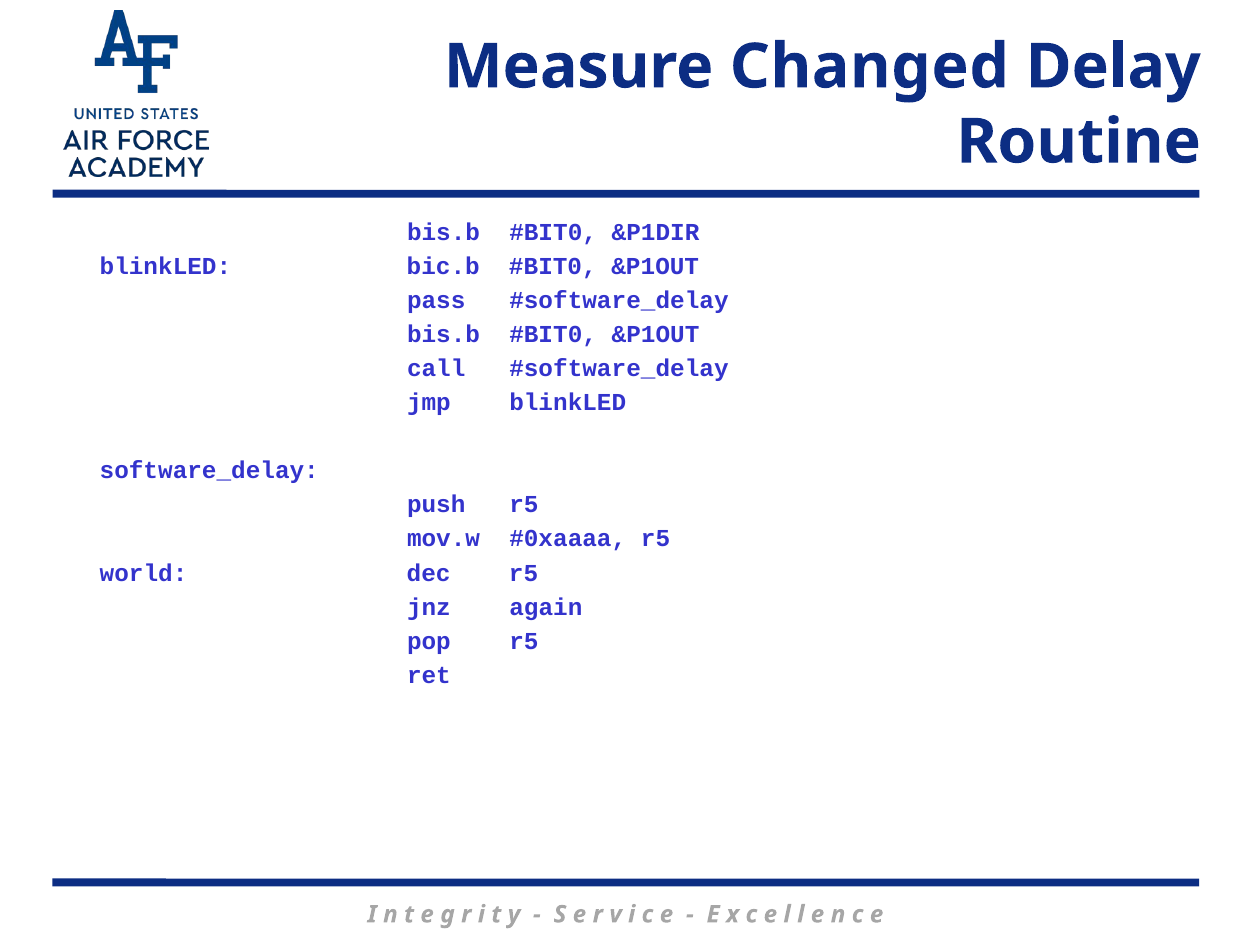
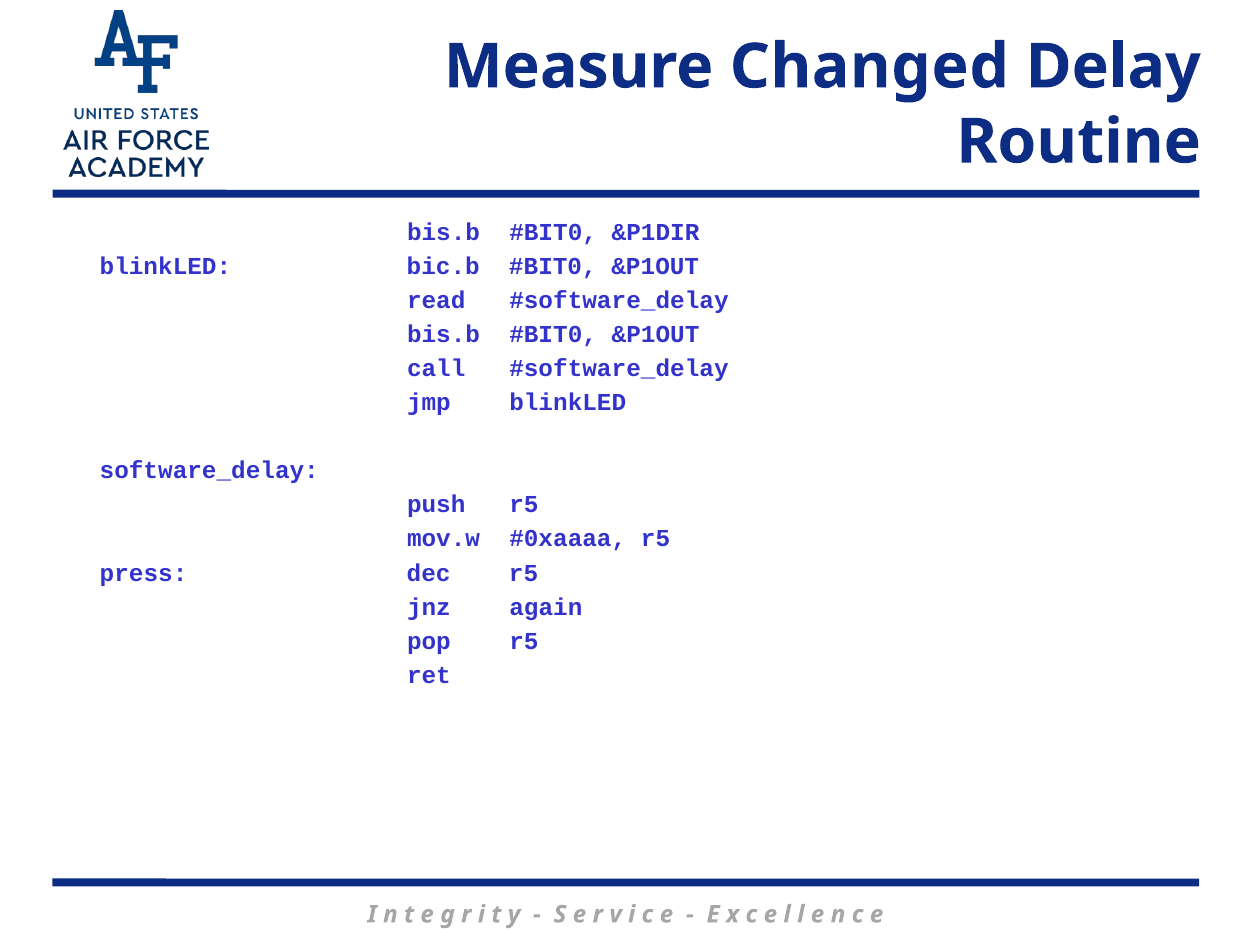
pass: pass -> read (436, 300)
world: world -> press (144, 573)
